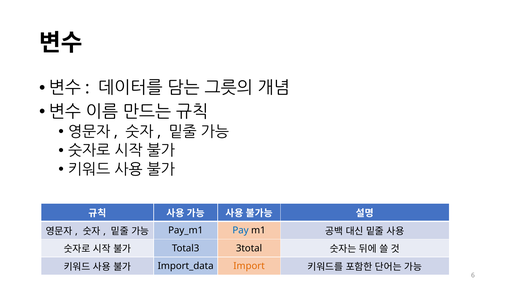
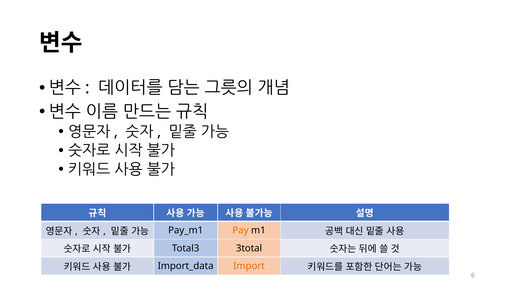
Pay colour: blue -> orange (241, 230)
